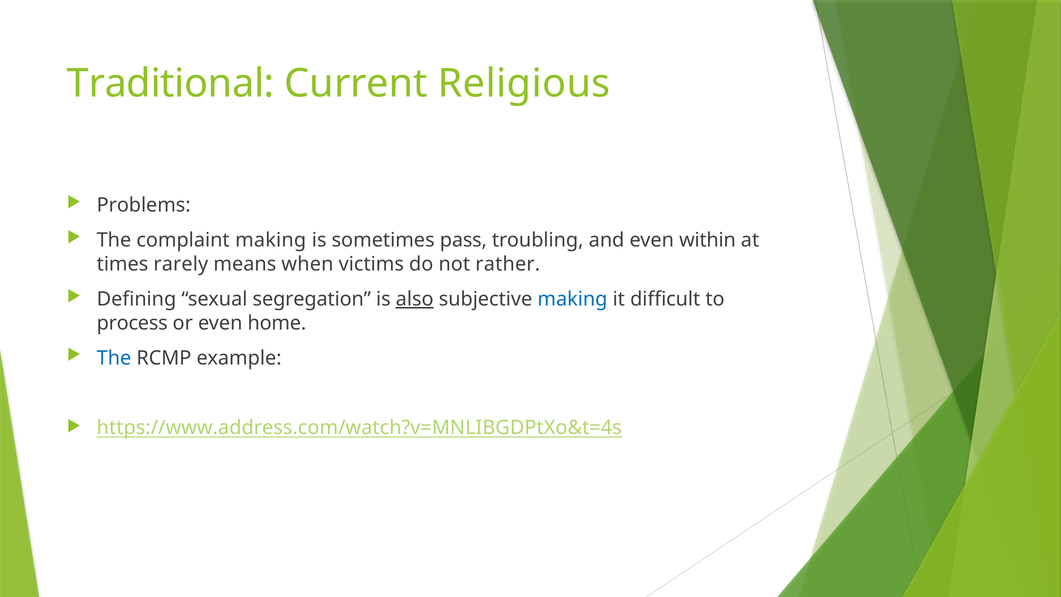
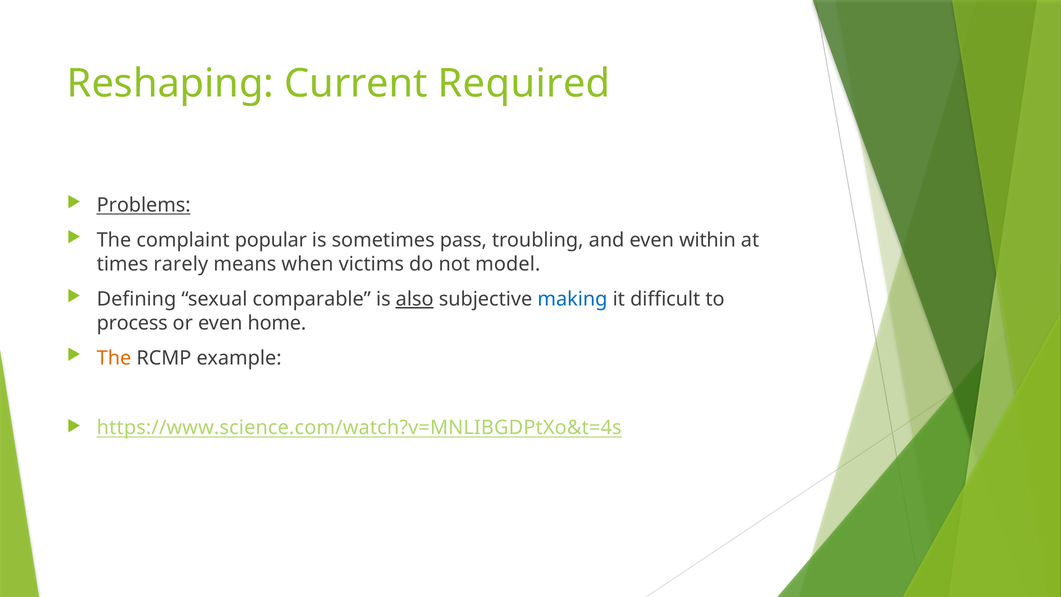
Traditional: Traditional -> Reshaping (170, 84)
Religious: Religious -> Required (524, 84)
Problems underline: none -> present (144, 205)
complaint making: making -> popular (271, 240)
rather: rather -> model (508, 264)
segregation: segregation -> comparable (312, 299)
The colour: blue -> orange (114, 358)
https://www.address.com/watch?v=MNLIBGDPtXo&t=4s: https://www.address.com/watch?v=MNLIBGDPtXo&t=4s -> https://www.science.com/watch?v=MNLIBGDPtXo&t=4s (359, 428)
